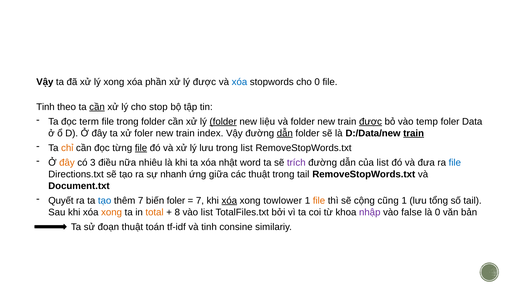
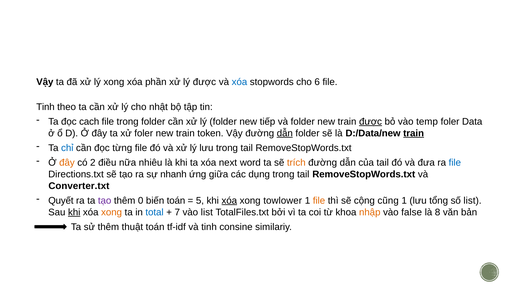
cho 0: 0 -> 6 (317, 82)
cần underline: present -> none (97, 107)
stop: stop -> nhật (158, 107)
term: term -> cach (89, 121)
folder underline: present -> none (223, 121)
liệu: liệu -> tiếp (268, 121)
index: index -> token (210, 133)
chỉ colour: orange -> blue (67, 148)
file underline: present -> none (141, 148)
lưu trong list: list -> tail (247, 148)
3: 3 -> 2 (93, 162)
nhật: nhật -> next (228, 162)
trích colour: purple -> orange (296, 162)
của list: list -> tail (383, 162)
các thuật: thuật -> dụng (259, 174)
Document.txt: Document.txt -> Converter.txt (79, 186)
tạo colour: blue -> purple (105, 200)
thêm 7: 7 -> 0 (141, 200)
biến foler: foler -> toán (176, 200)
7: 7 -> 5 (200, 200)
số tail: tail -> list (473, 200)
khi underline: none -> present (74, 212)
total colour: orange -> blue (155, 212)
8: 8 -> 7 (177, 212)
nhập colour: purple -> orange (370, 212)
là 0: 0 -> 8 (438, 212)
sử đoạn: đoạn -> thêm (108, 227)
